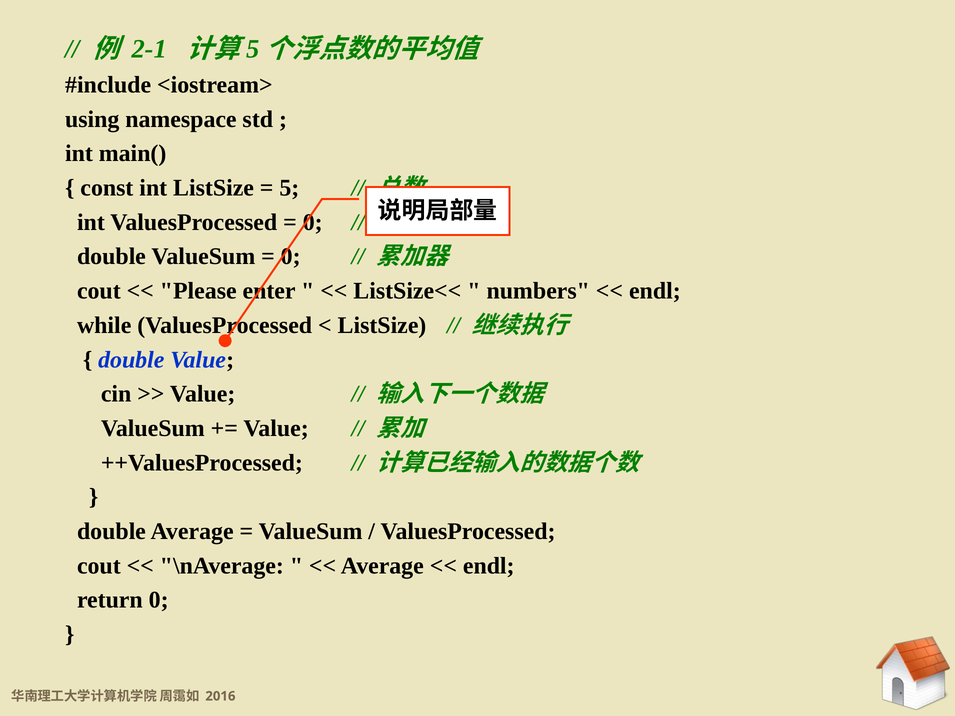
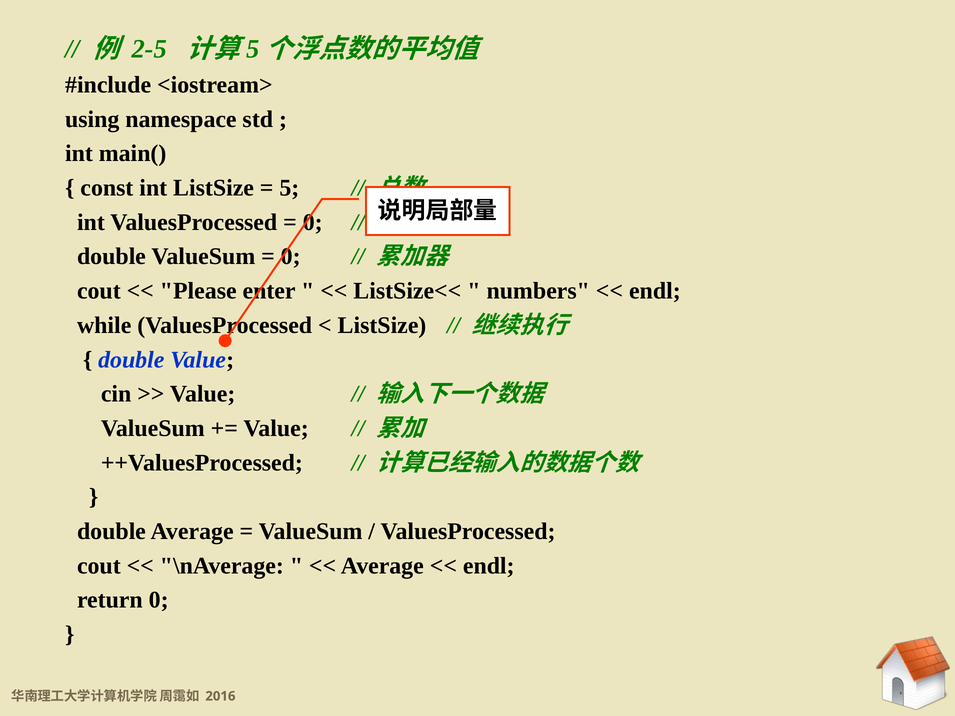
2-1: 2-1 -> 2-5 (149, 49)
